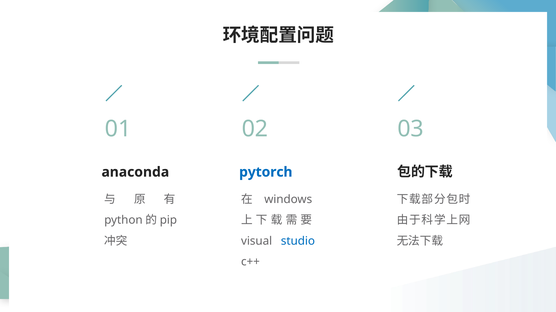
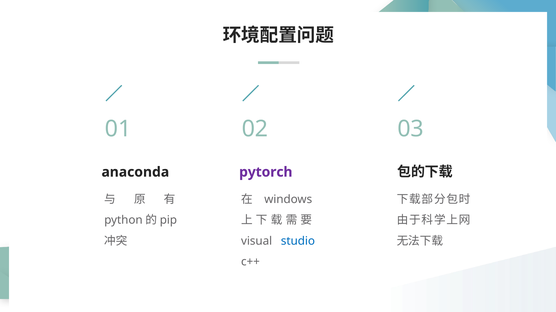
pytorch colour: blue -> purple (266, 172)
